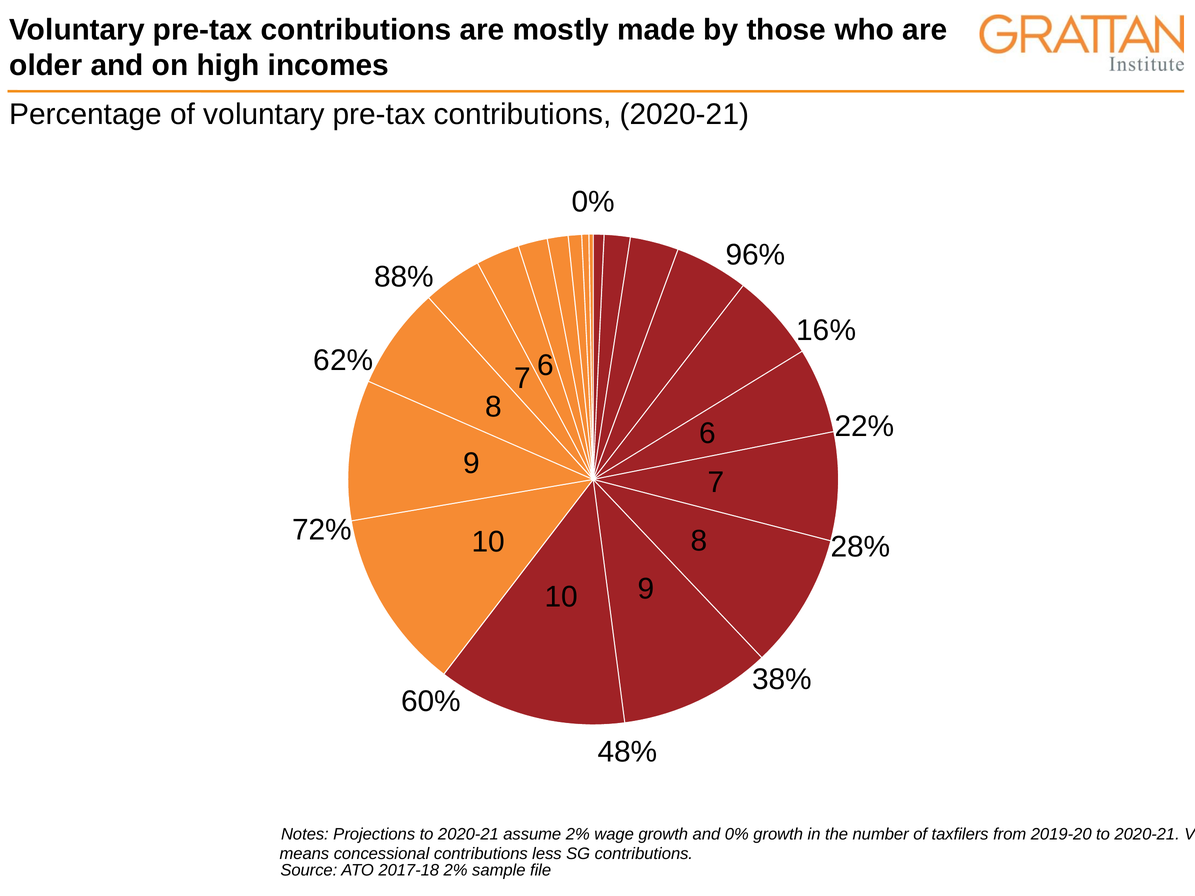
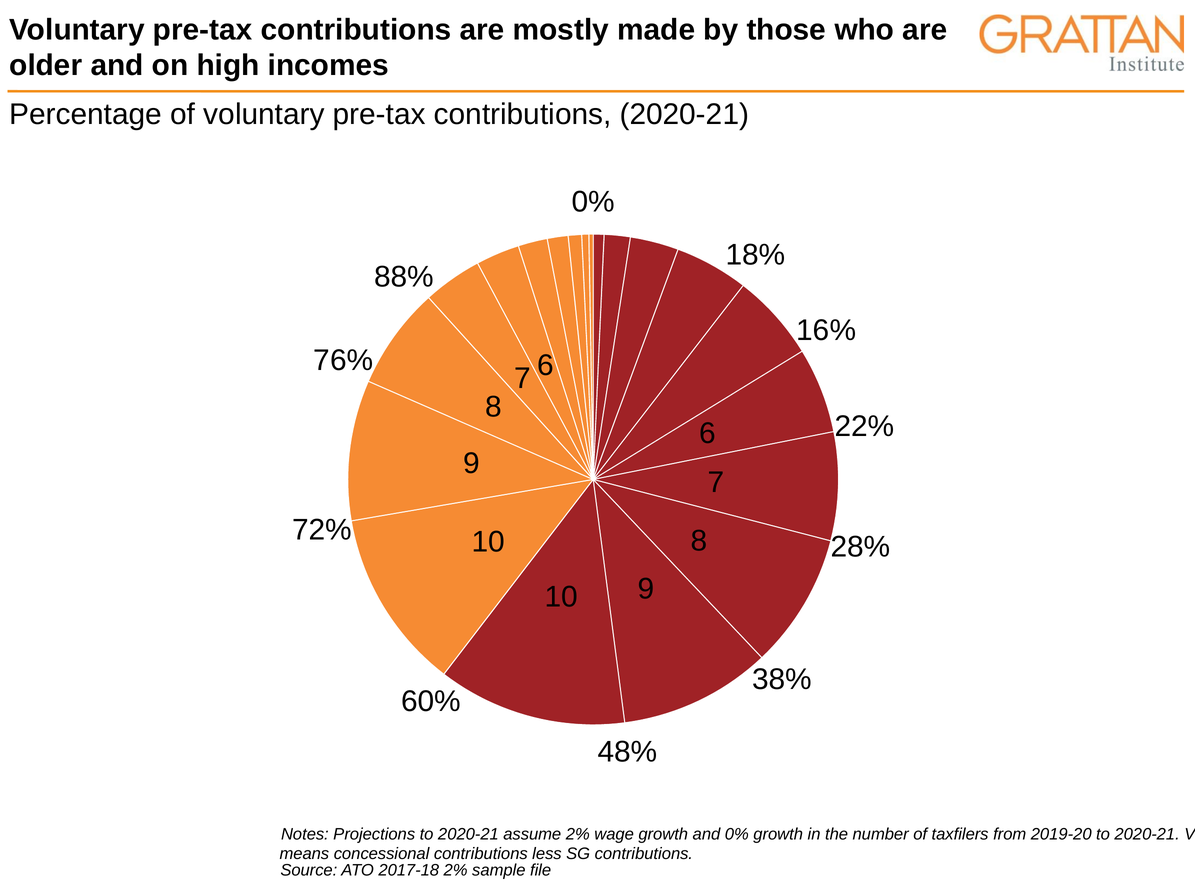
96%: 96% -> 18% (755, 255)
62%: 62% -> 76% (343, 361)
